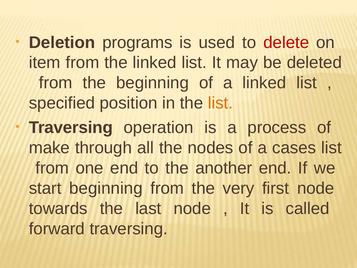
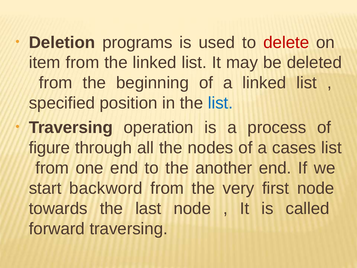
list colour: orange -> blue (220, 103)
make: make -> figure (49, 148)
start beginning: beginning -> backword (106, 188)
